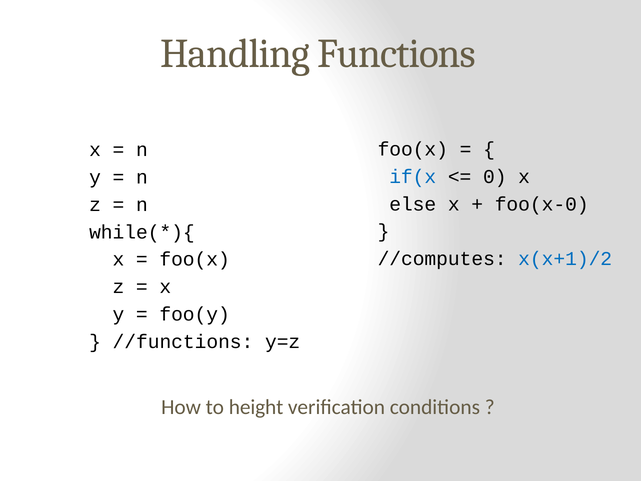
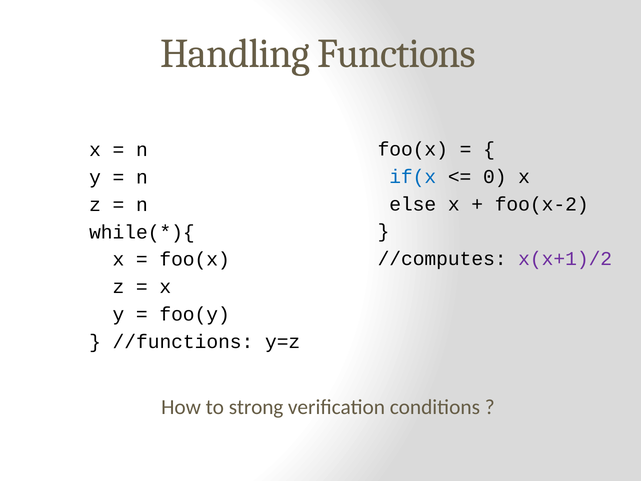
foo(x-0: foo(x-0 -> foo(x-2 (542, 204)
x(x+1)/2 colour: blue -> purple (565, 259)
height: height -> strong (256, 407)
